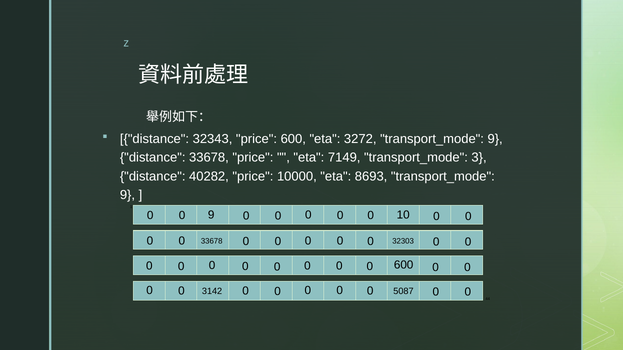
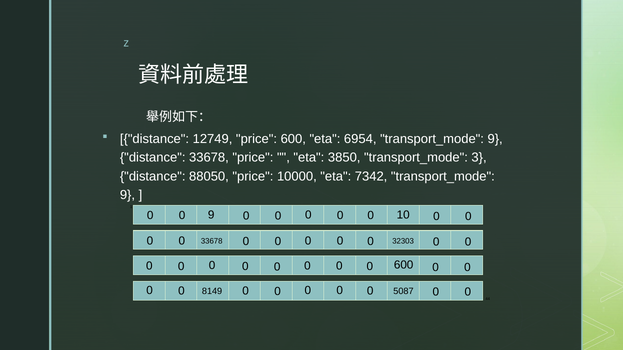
32343: 32343 -> 12749 (213, 139)
3272: 3272 -> 6954 (360, 139)
7149: 7149 -> 3850 (344, 158)
40282: 40282 -> 88050 (209, 176)
8693: 8693 -> 7342 (371, 176)
3142: 3142 -> 8149 (212, 292)
